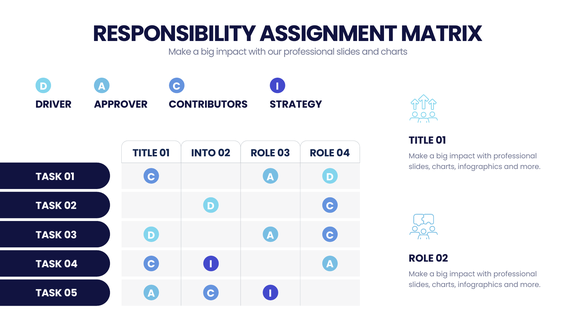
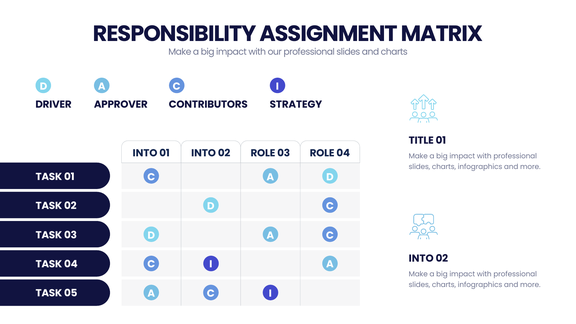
TITLE: TITLE -> INTO (145, 153)
ROLE: ROLE -> INTO (421, 259)
